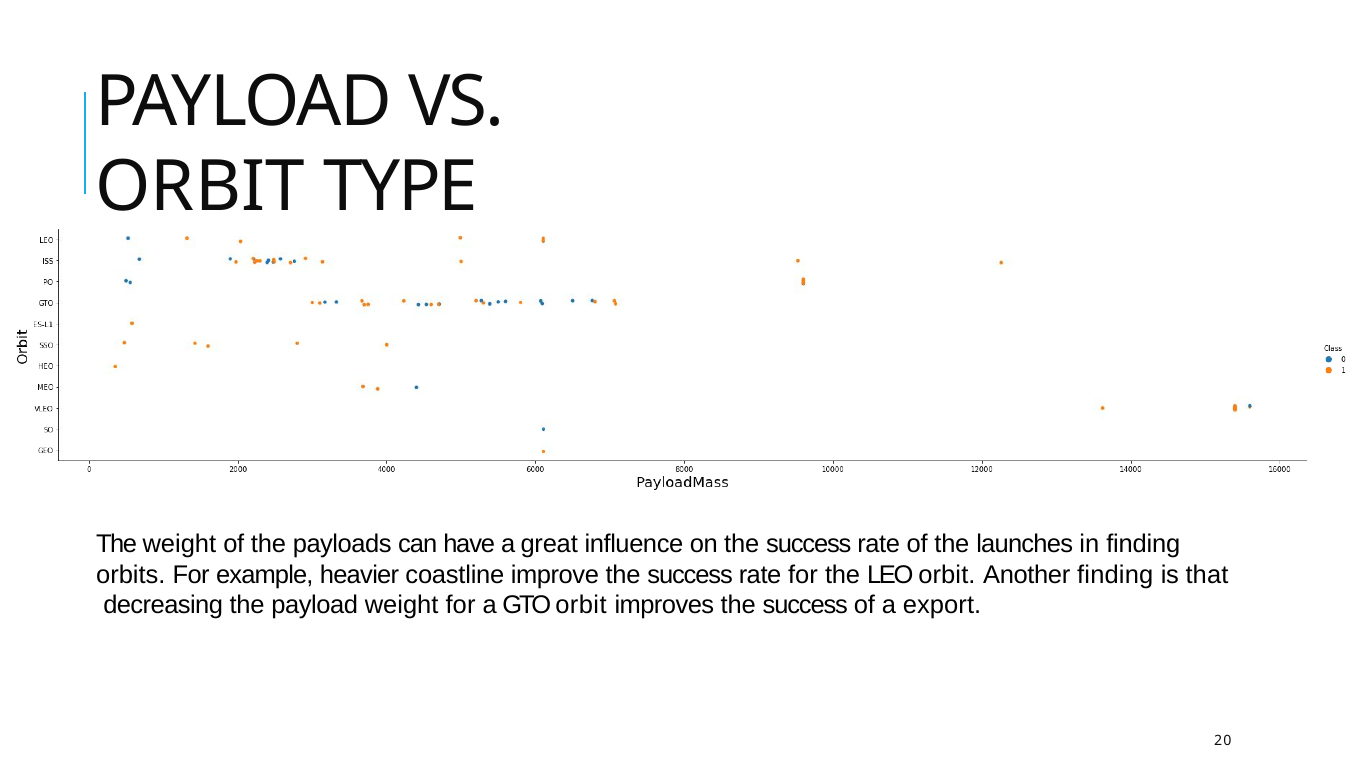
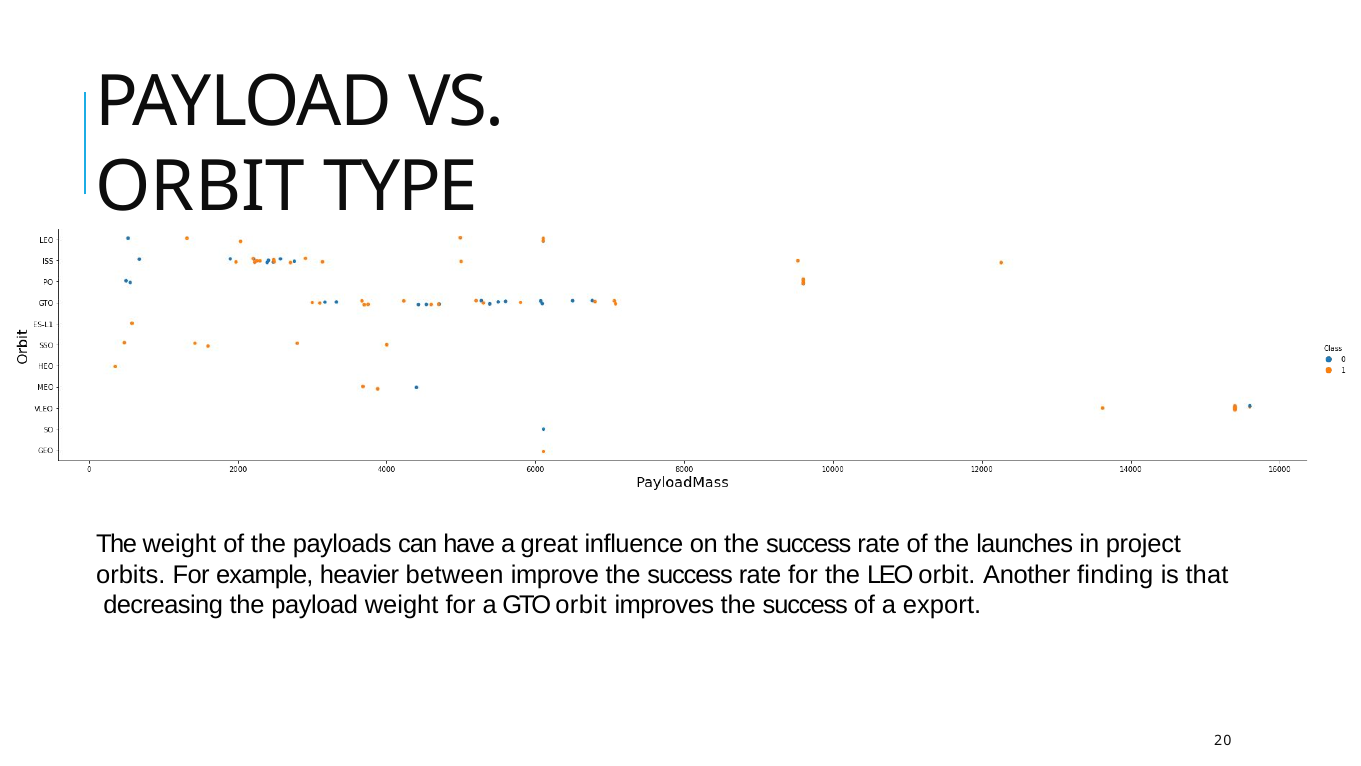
in finding: finding -> project (1143, 544)
coastline: coastline -> between (455, 574)
